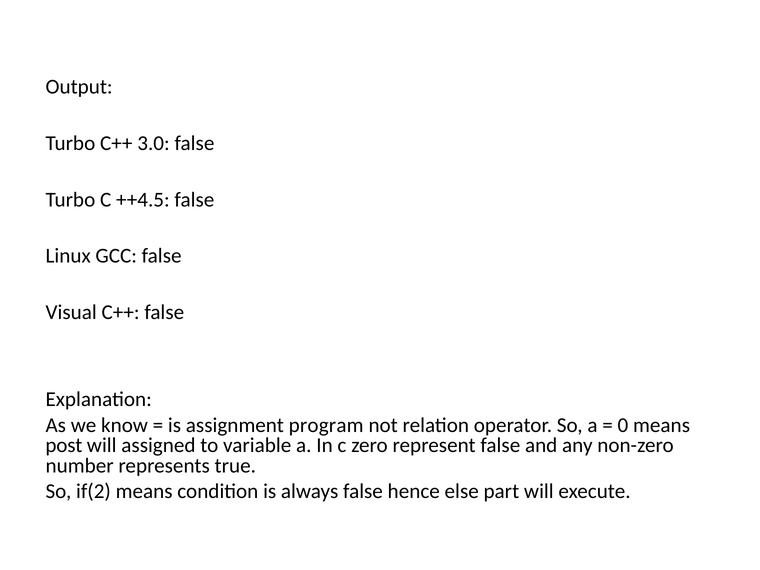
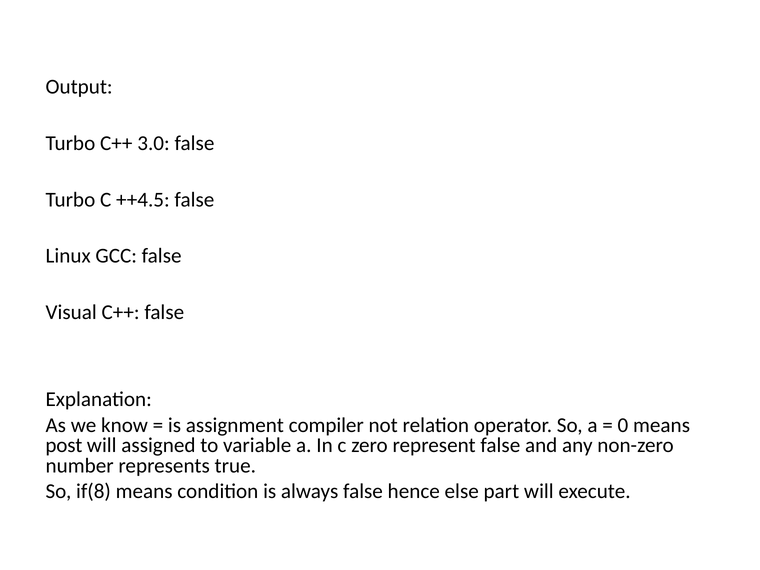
program: program -> compiler (326, 425)
if(2: if(2 -> if(8 (93, 491)
